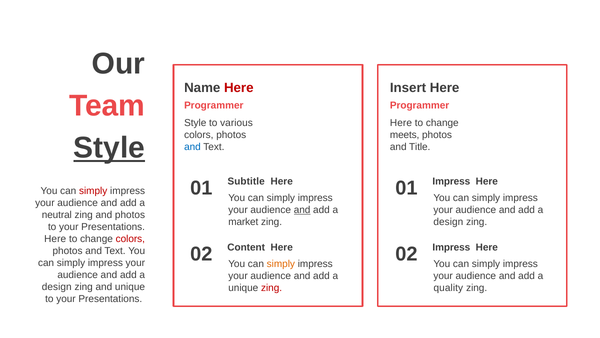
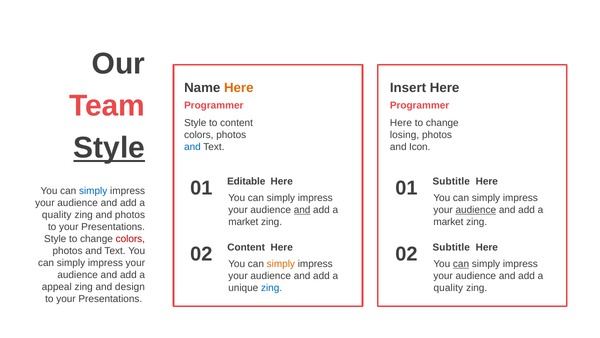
Here colour: red -> orange (239, 88)
to various: various -> content (237, 123)
meets: meets -> losing (405, 135)
Title: Title -> Icon (420, 147)
Subtitle: Subtitle -> Editable (246, 181)
Impress: Impress -> Subtitle (451, 181)
simply colour: red -> blue (93, 190)
audience underline: none -> present (476, 210)
neutral: neutral -> quality (57, 214)
design: design -> market (448, 222)
Here: Here -> Style (55, 238)
Impress: Impress -> Subtitle (451, 247)
can underline: none -> present (461, 264)
design: design -> appeal (57, 286)
and unique: unique -> design (130, 286)
zing colour: red -> blue (272, 288)
